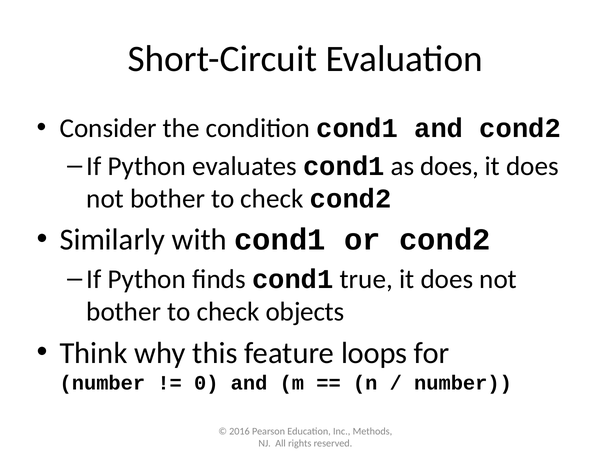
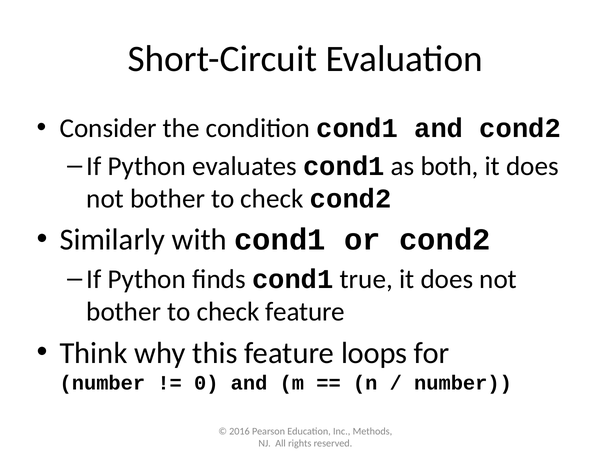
as does: does -> both (450, 166)
check objects: objects -> feature (305, 312)
